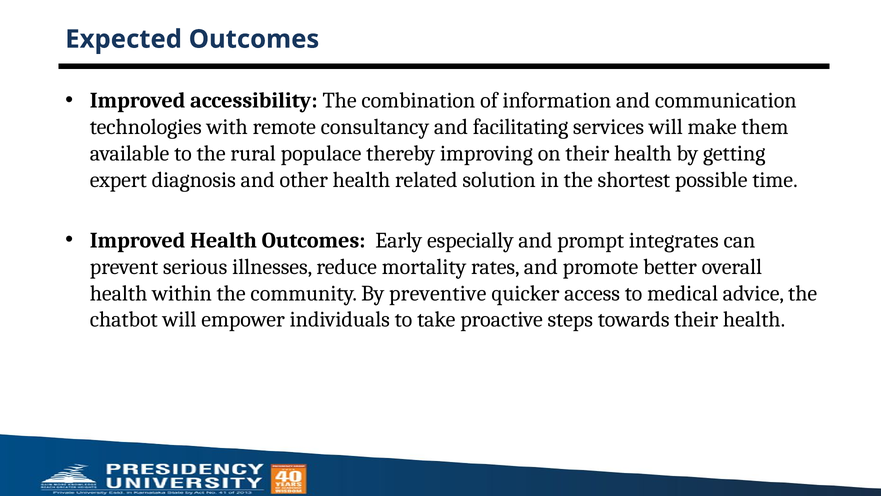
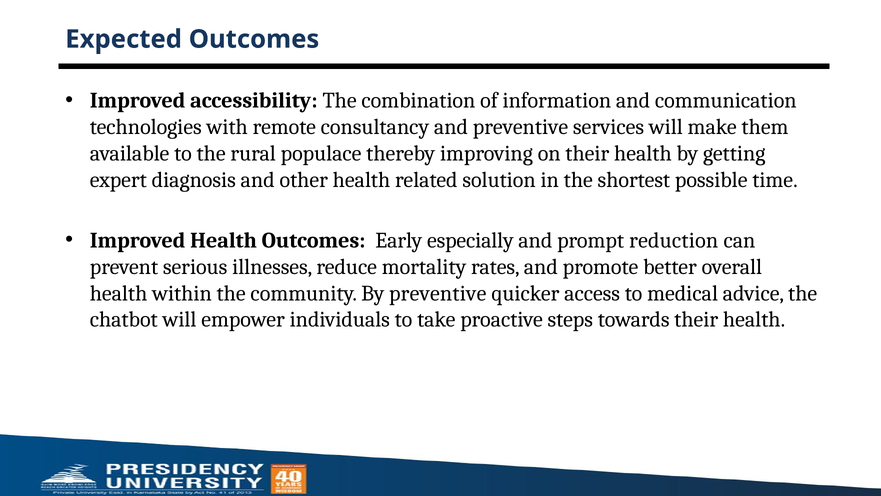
and facilitating: facilitating -> preventive (520, 127)
integrates: integrates -> reduction (674, 240)
